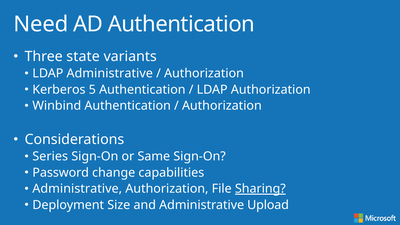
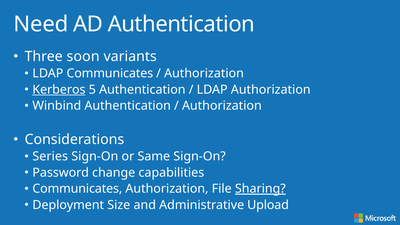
state: state -> soon (83, 56)
LDAP Administrative: Administrative -> Communicates (110, 74)
Kerberos underline: none -> present (59, 90)
Administrative: Administrative -> Communicates (77, 189)
